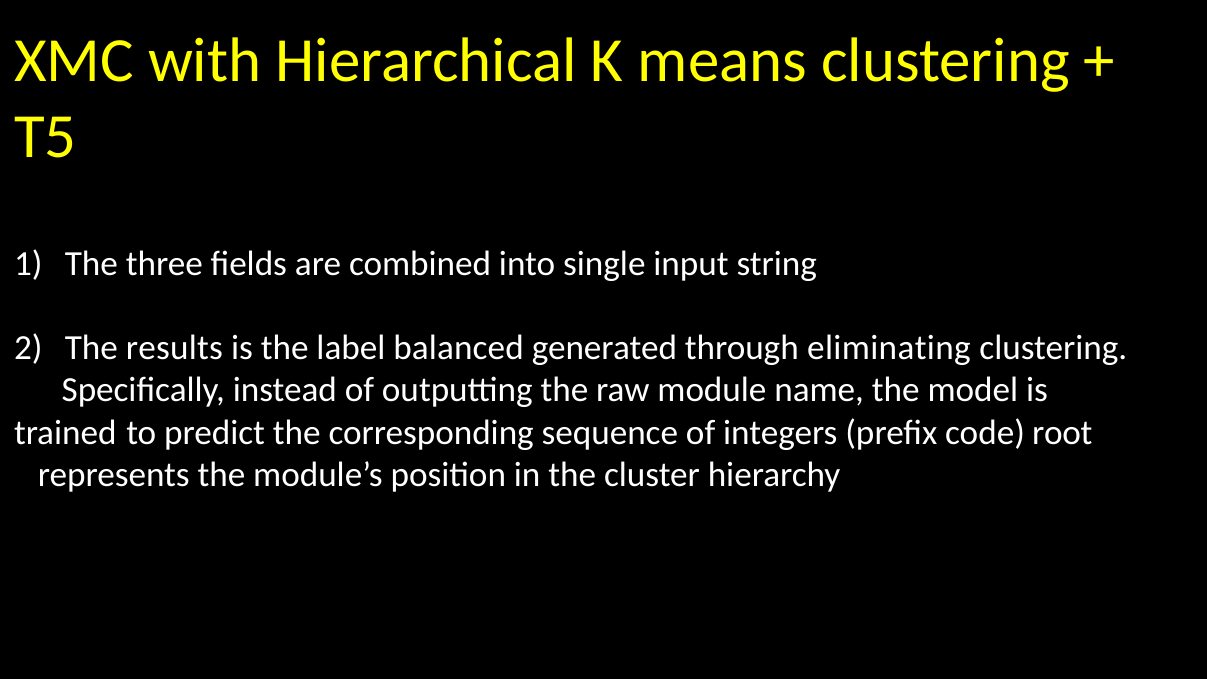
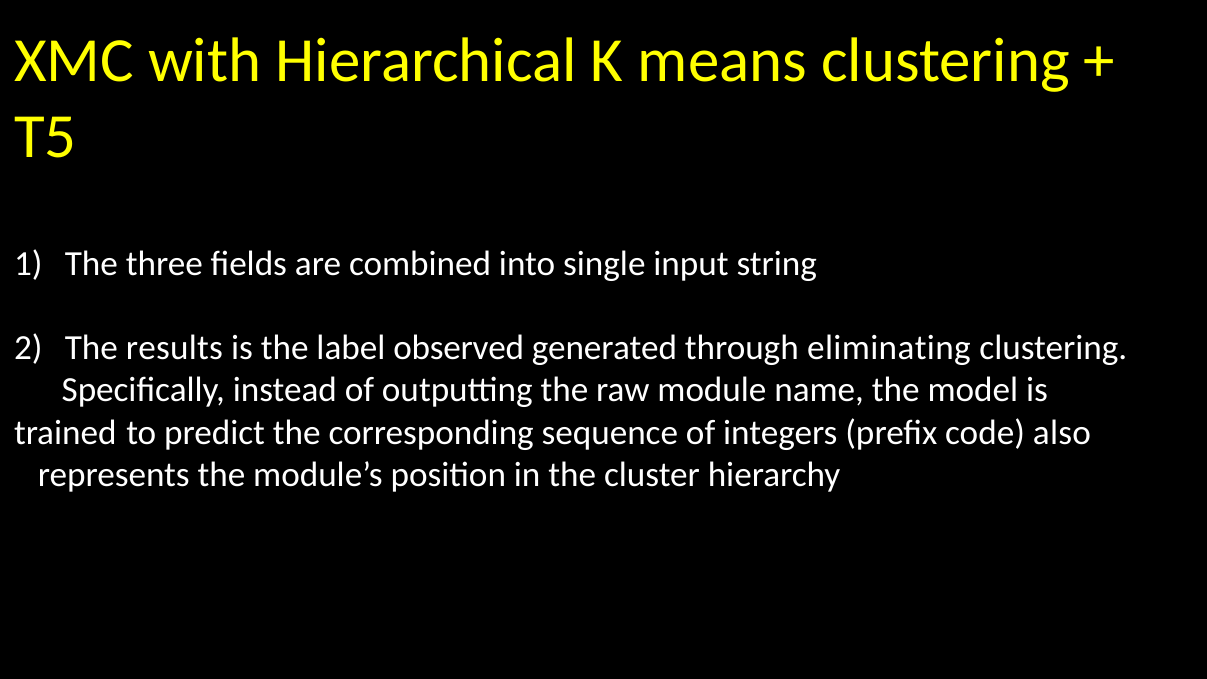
balanced: balanced -> observed (459, 348)
root: root -> also (1062, 433)
